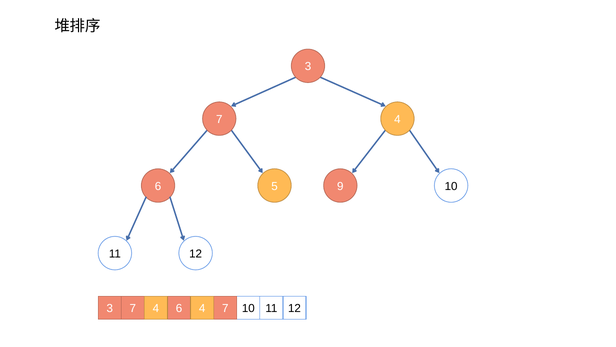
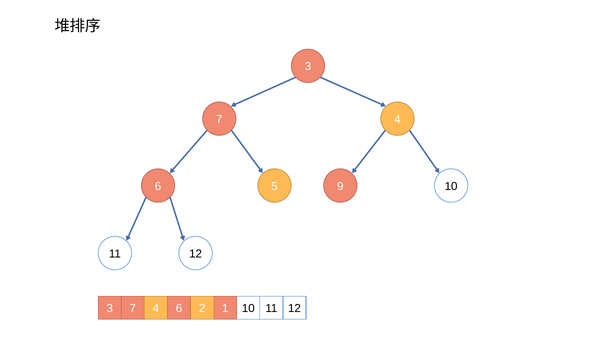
4 4: 4 -> 2 (202, 308)
7 7: 7 -> 1 (225, 308)
